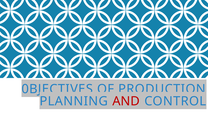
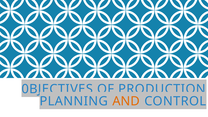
AND colour: red -> orange (126, 101)
